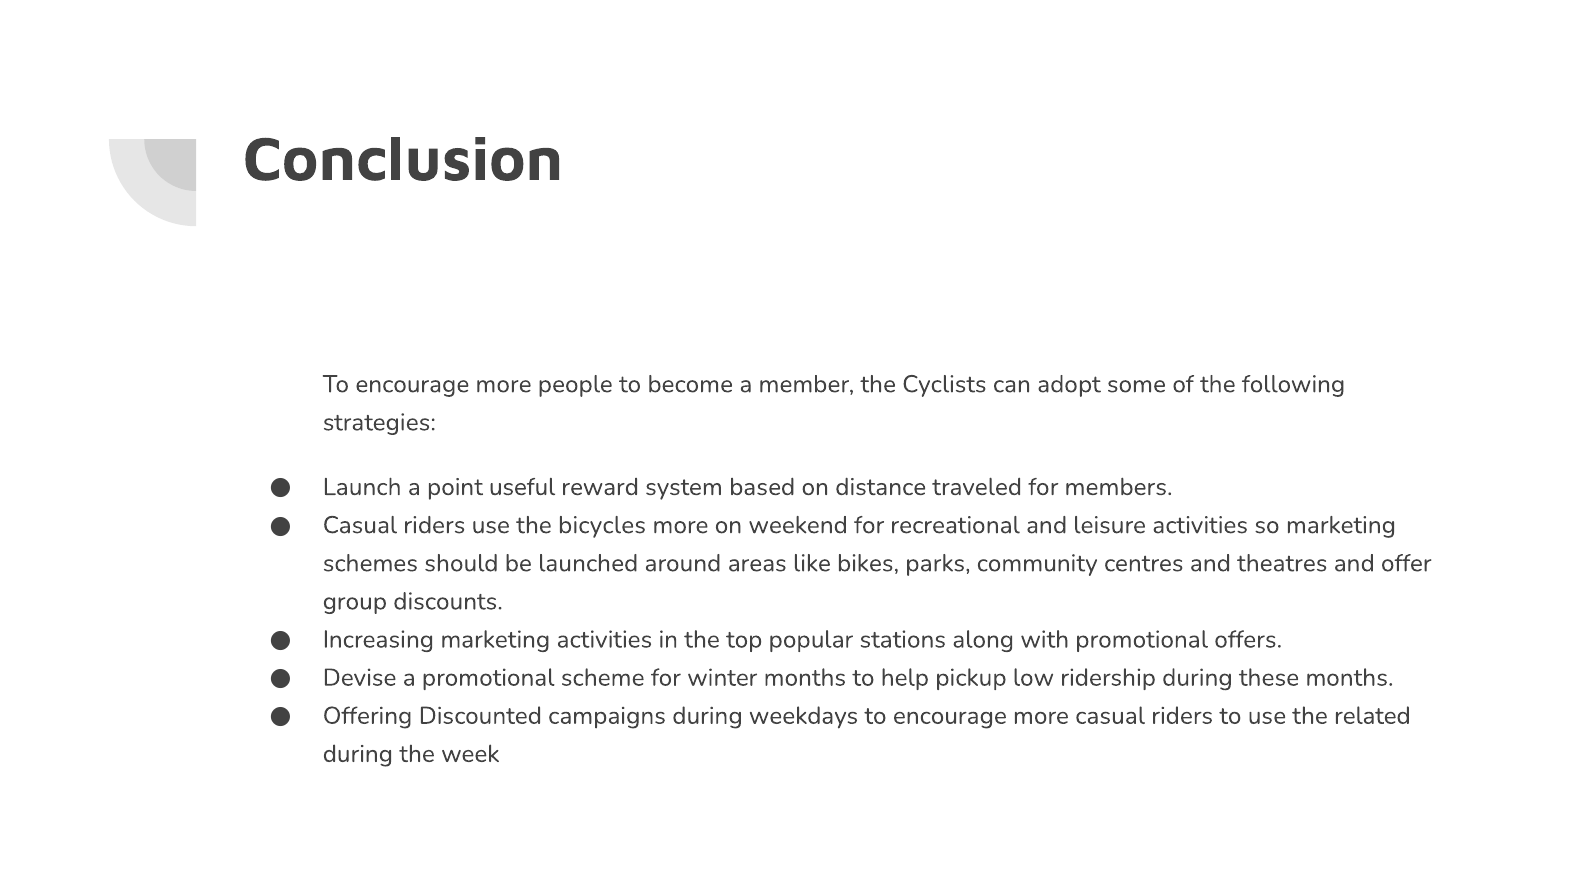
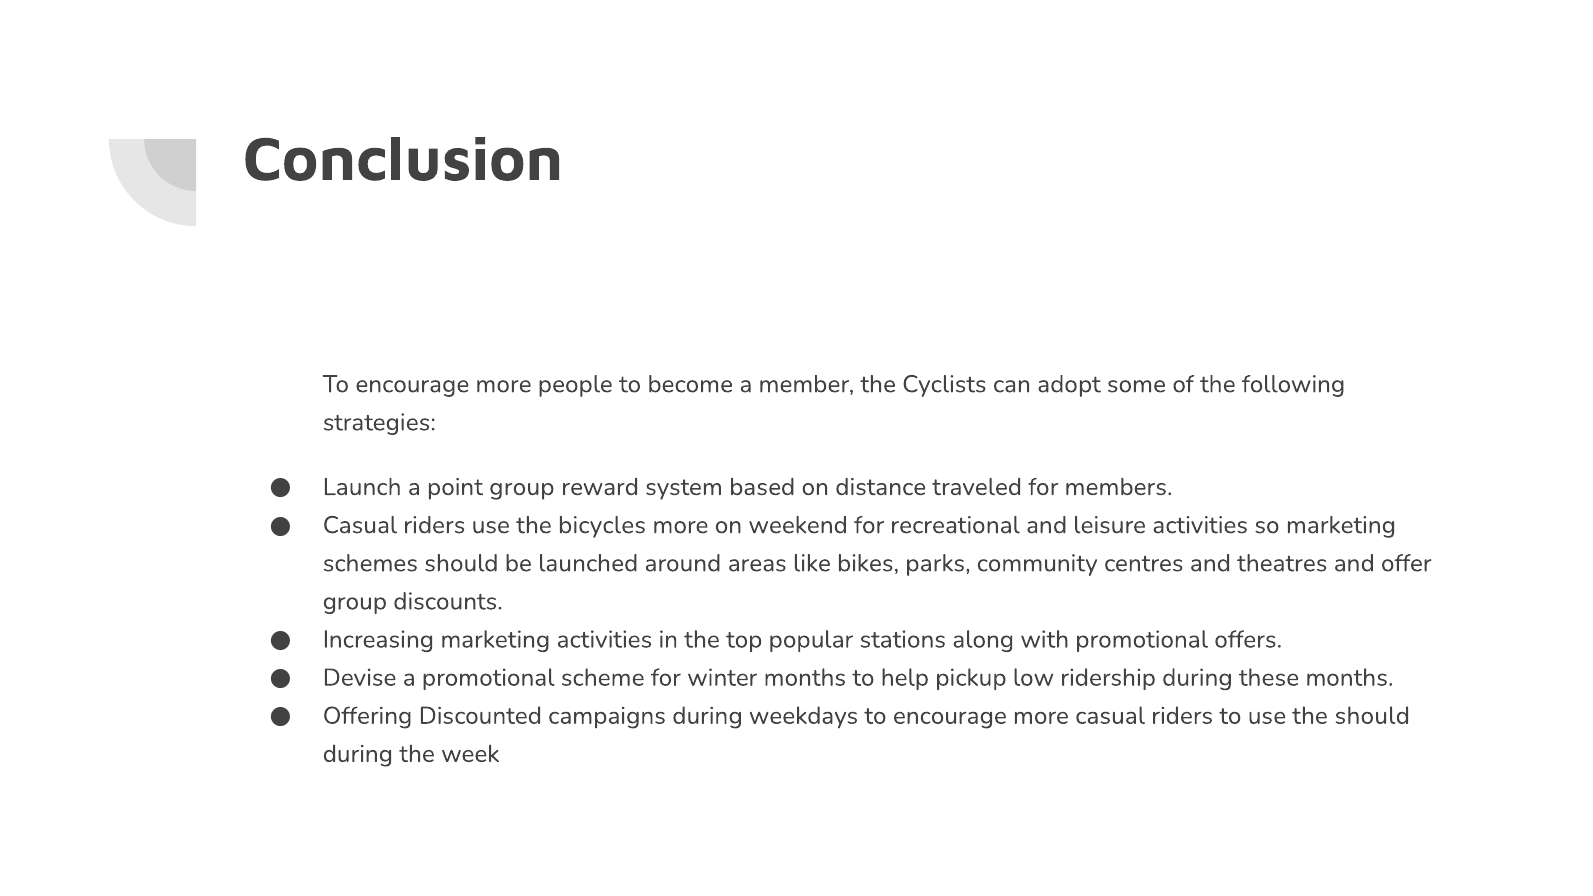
point useful: useful -> group (522, 487)
the related: related -> should (1372, 716)
